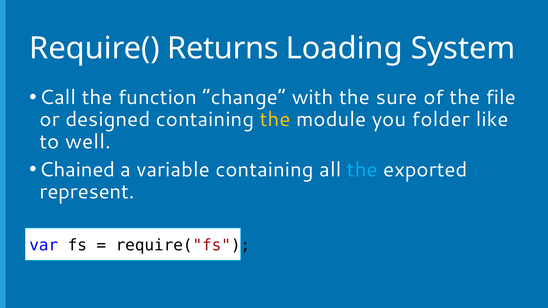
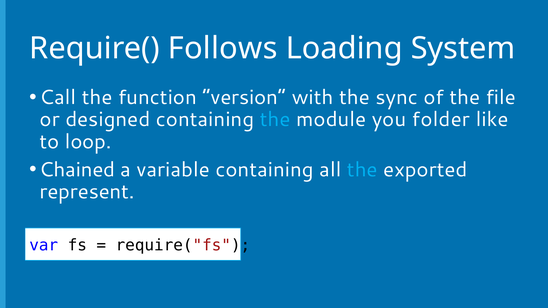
Returns: Returns -> Follows (223, 48)
change: change -> version (244, 97)
sure: sure -> sync (397, 97)
the colour: yellow -> light blue (275, 120)
well: well -> loop (88, 142)
